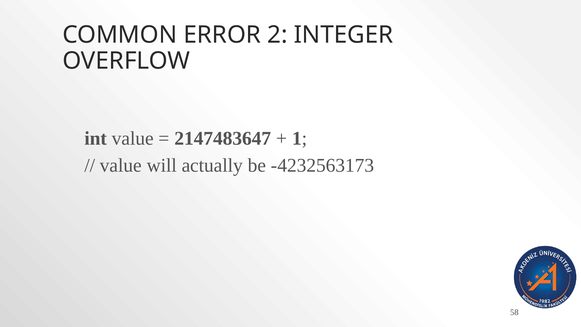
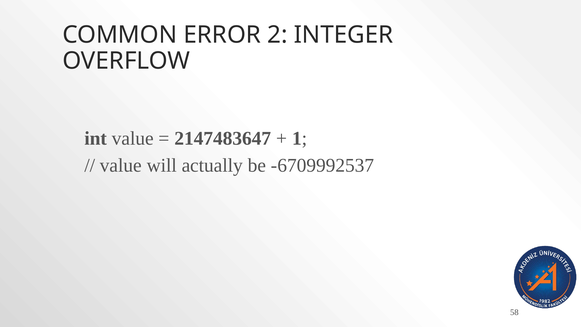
-4232563173: -4232563173 -> -6709992537 (323, 165)
